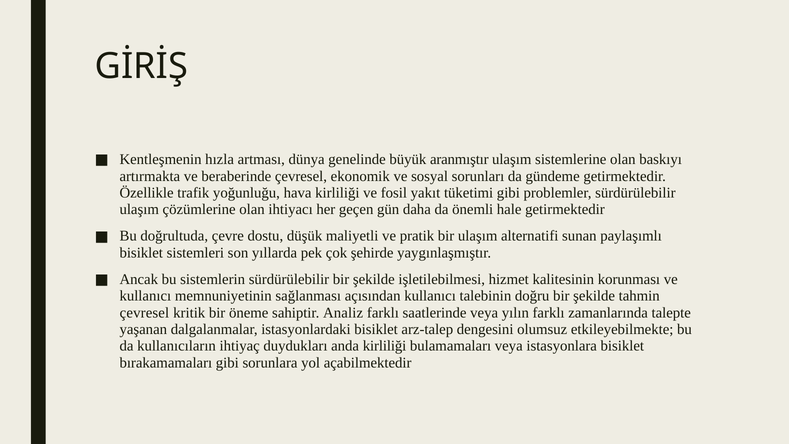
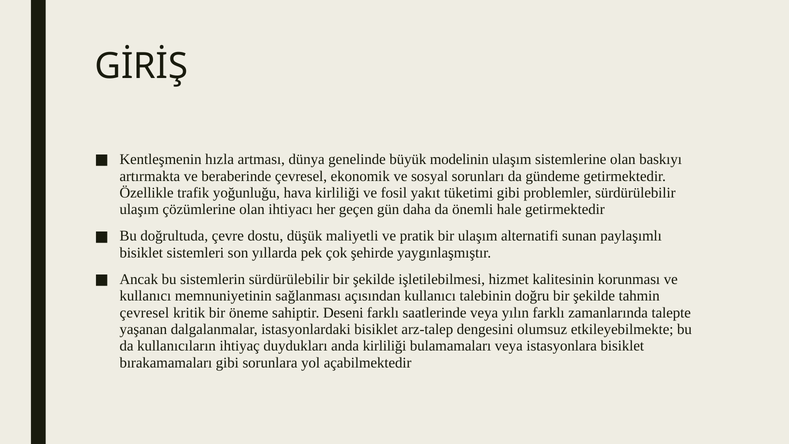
aranmıştır: aranmıştır -> modelinin (459, 159)
Analiz: Analiz -> Deseni (343, 313)
